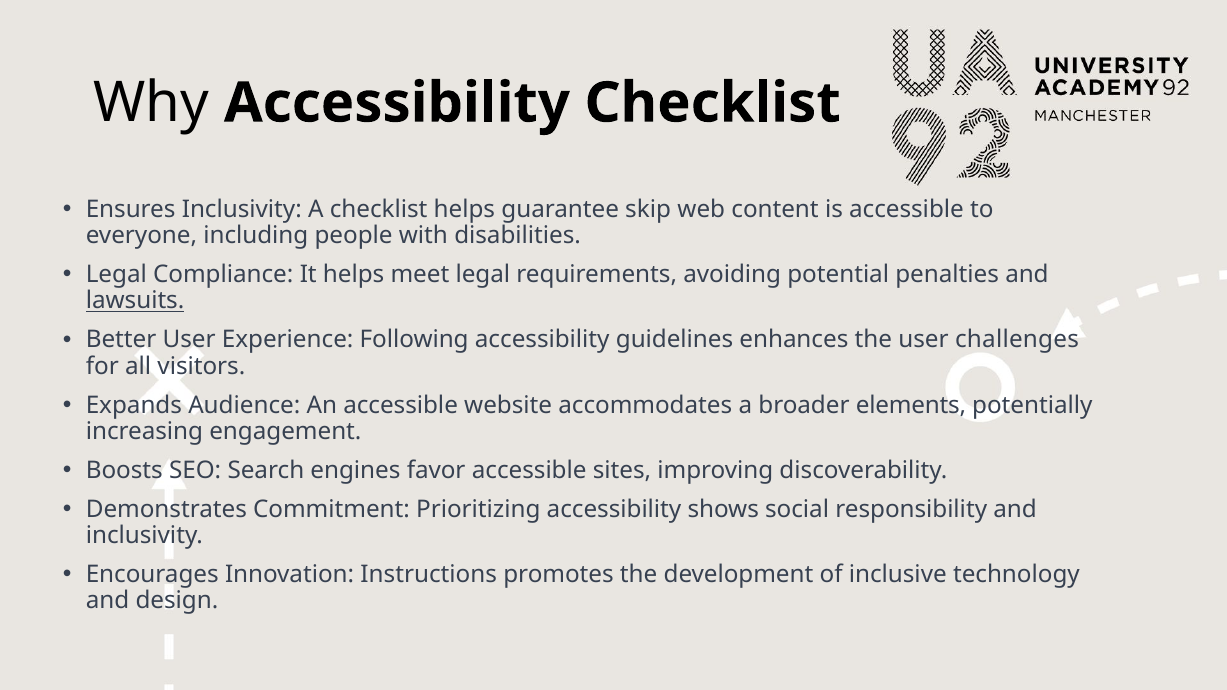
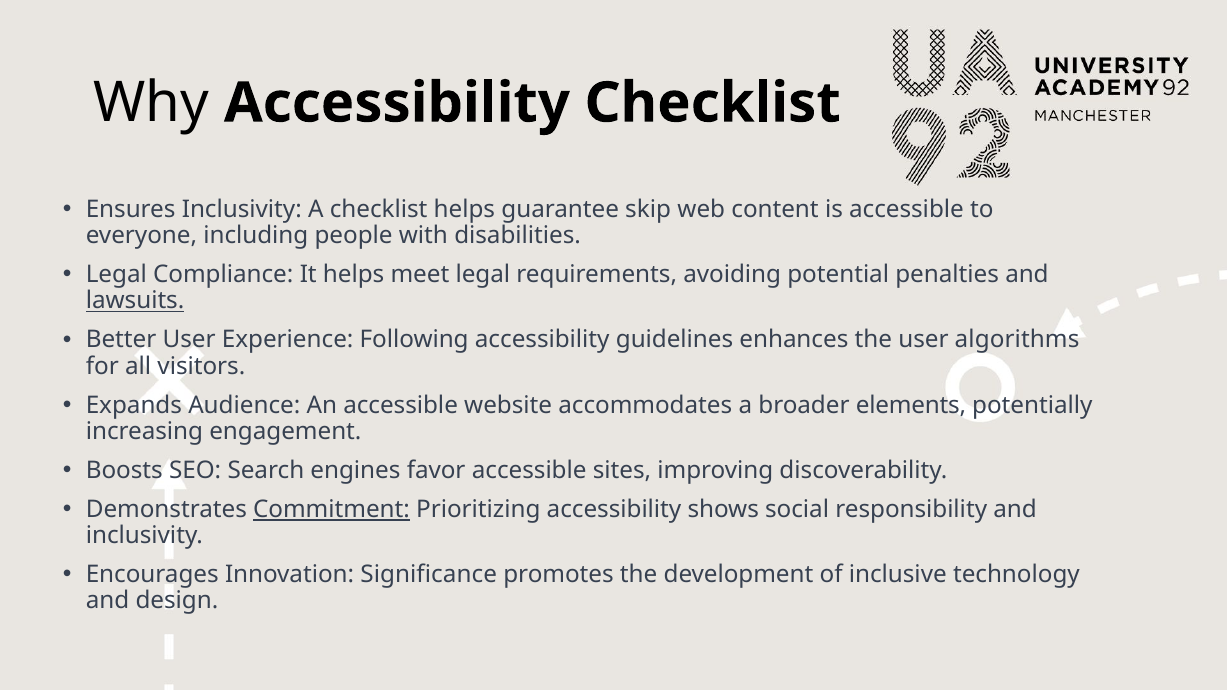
challenges: challenges -> algorithms (1017, 340)
Commitment underline: none -> present (332, 509)
Instructions: Instructions -> Significance (429, 575)
